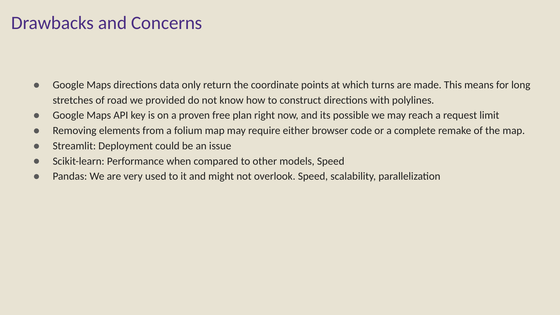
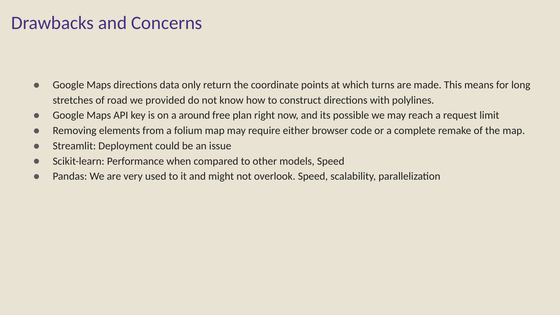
proven: proven -> around (194, 115)
